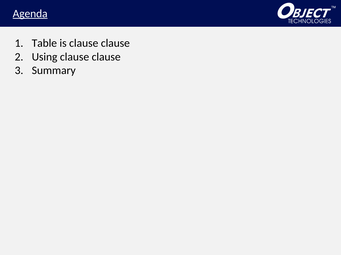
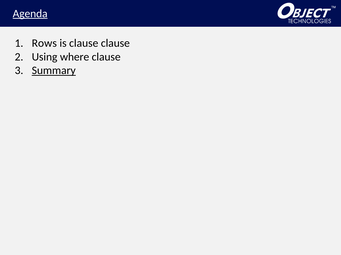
Table: Table -> Rows (44, 43)
Using clause: clause -> where (75, 57)
Summary underline: none -> present (54, 71)
